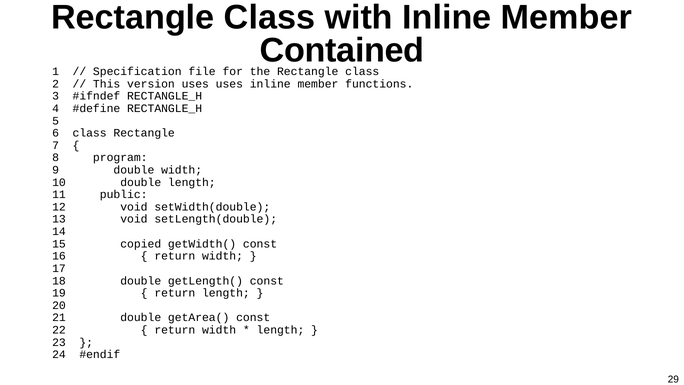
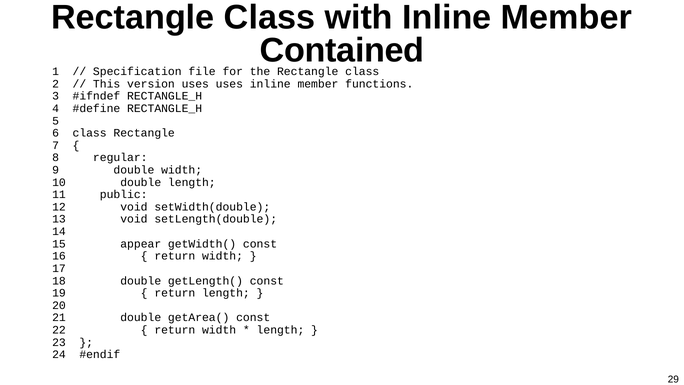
program: program -> regular (120, 158)
copied: copied -> appear (141, 244)
